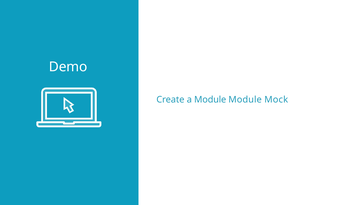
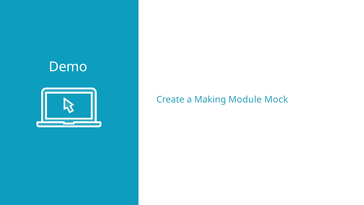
a Module: Module -> Making (210, 99)
